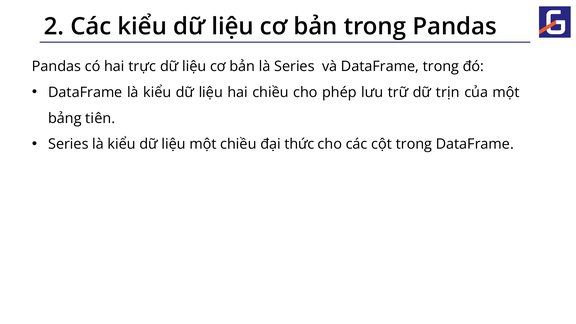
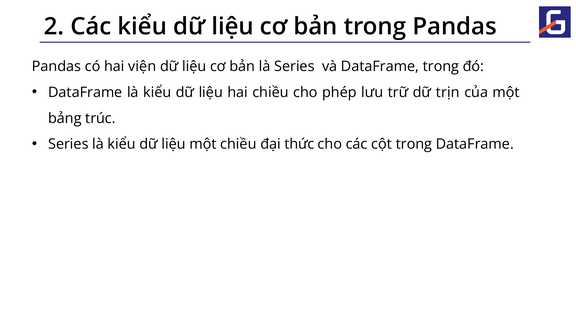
trực: trực -> viện (142, 66)
tiên: tiên -> trúc (100, 118)
